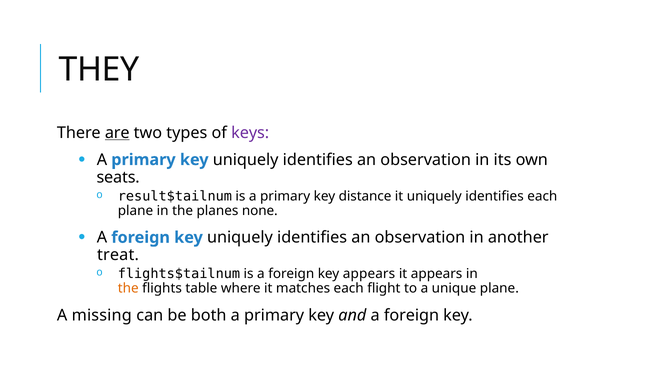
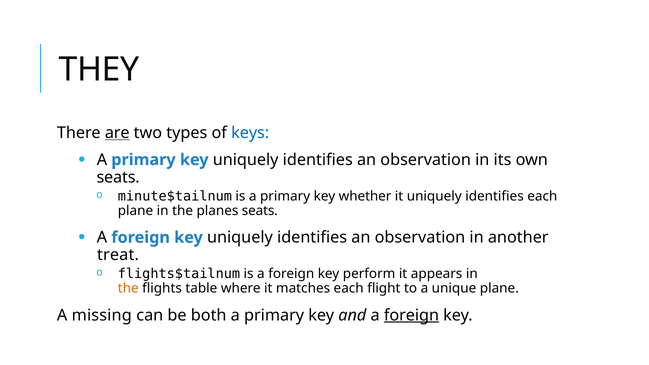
keys colour: purple -> blue (250, 133)
result$tailnum: result$tailnum -> minute$tailnum (175, 196)
distance: distance -> whether (365, 196)
planes none: none -> seats (260, 211)
key appears: appears -> perform (369, 274)
foreign underline: none -> present (411, 315)
